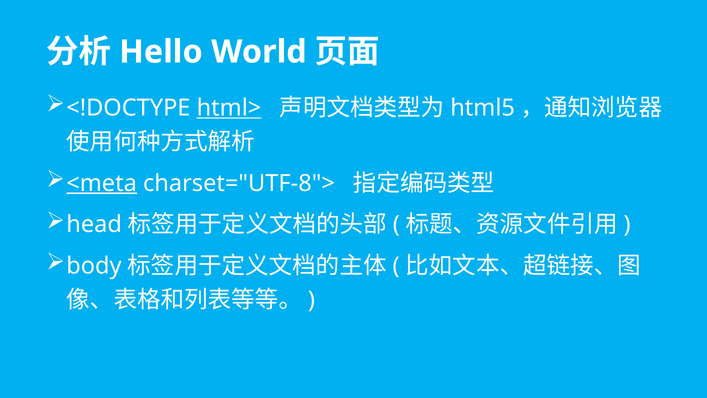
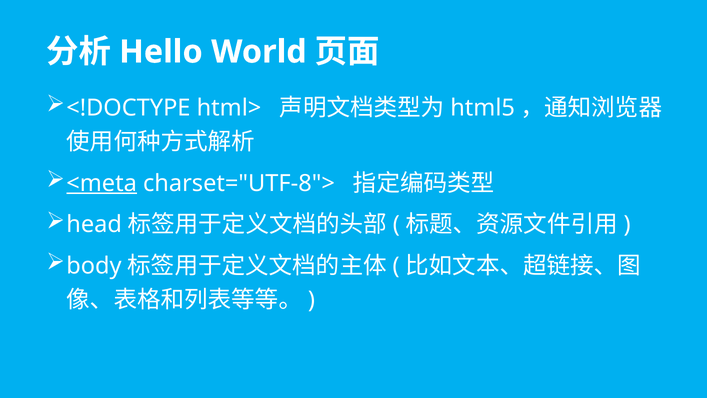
html> underline: present -> none (229, 108)
